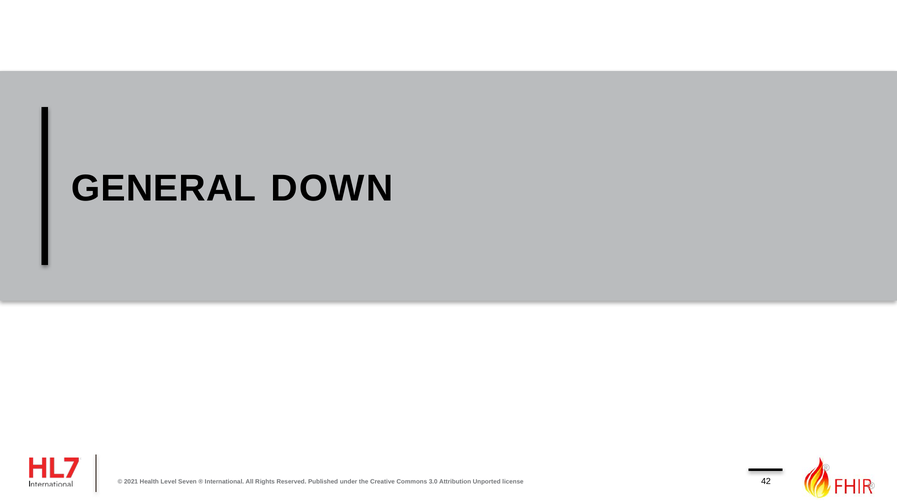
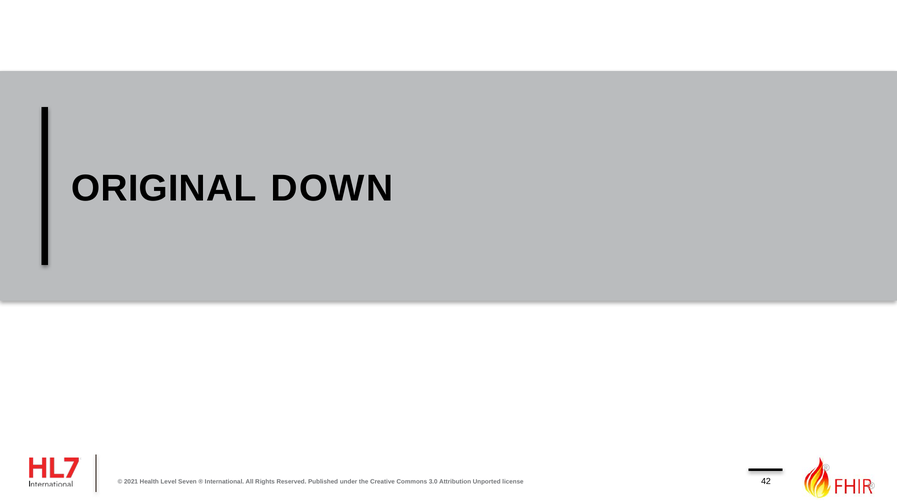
GENERAL: GENERAL -> ORIGINAL (164, 189)
